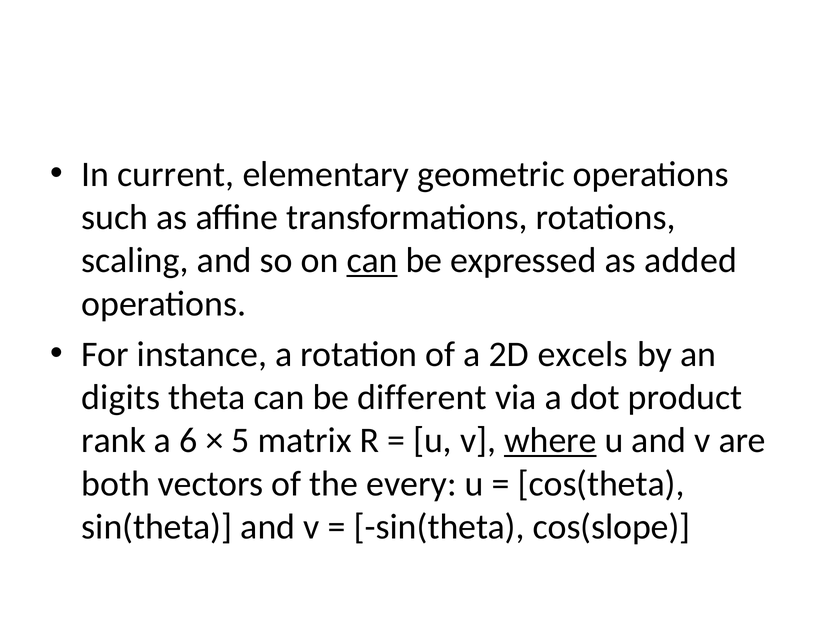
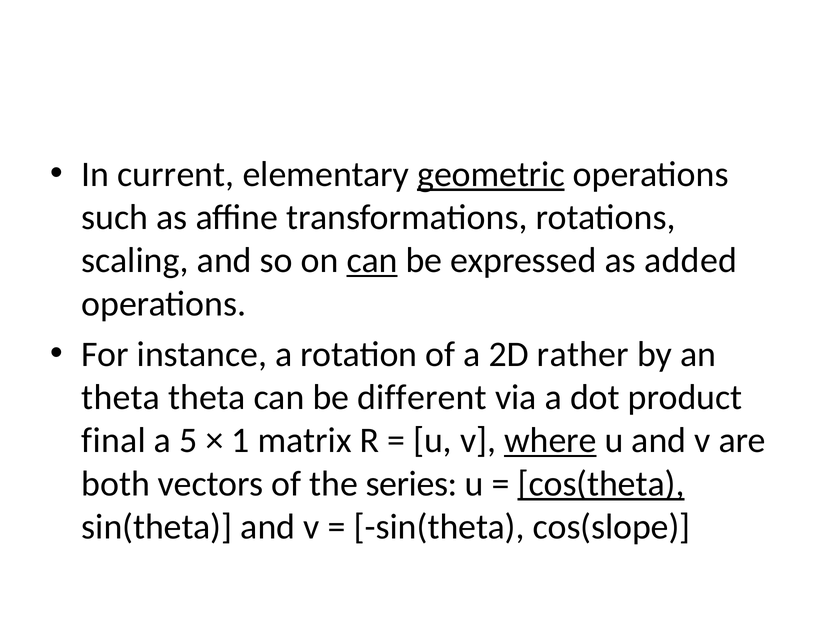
geometric underline: none -> present (491, 174)
excels: excels -> rather (583, 354)
digits: digits -> theta (121, 397)
rank: rank -> final (114, 440)
6: 6 -> 5 (188, 440)
5: 5 -> 1 (241, 440)
every: every -> series (412, 483)
cos(theta underline: none -> present (601, 483)
